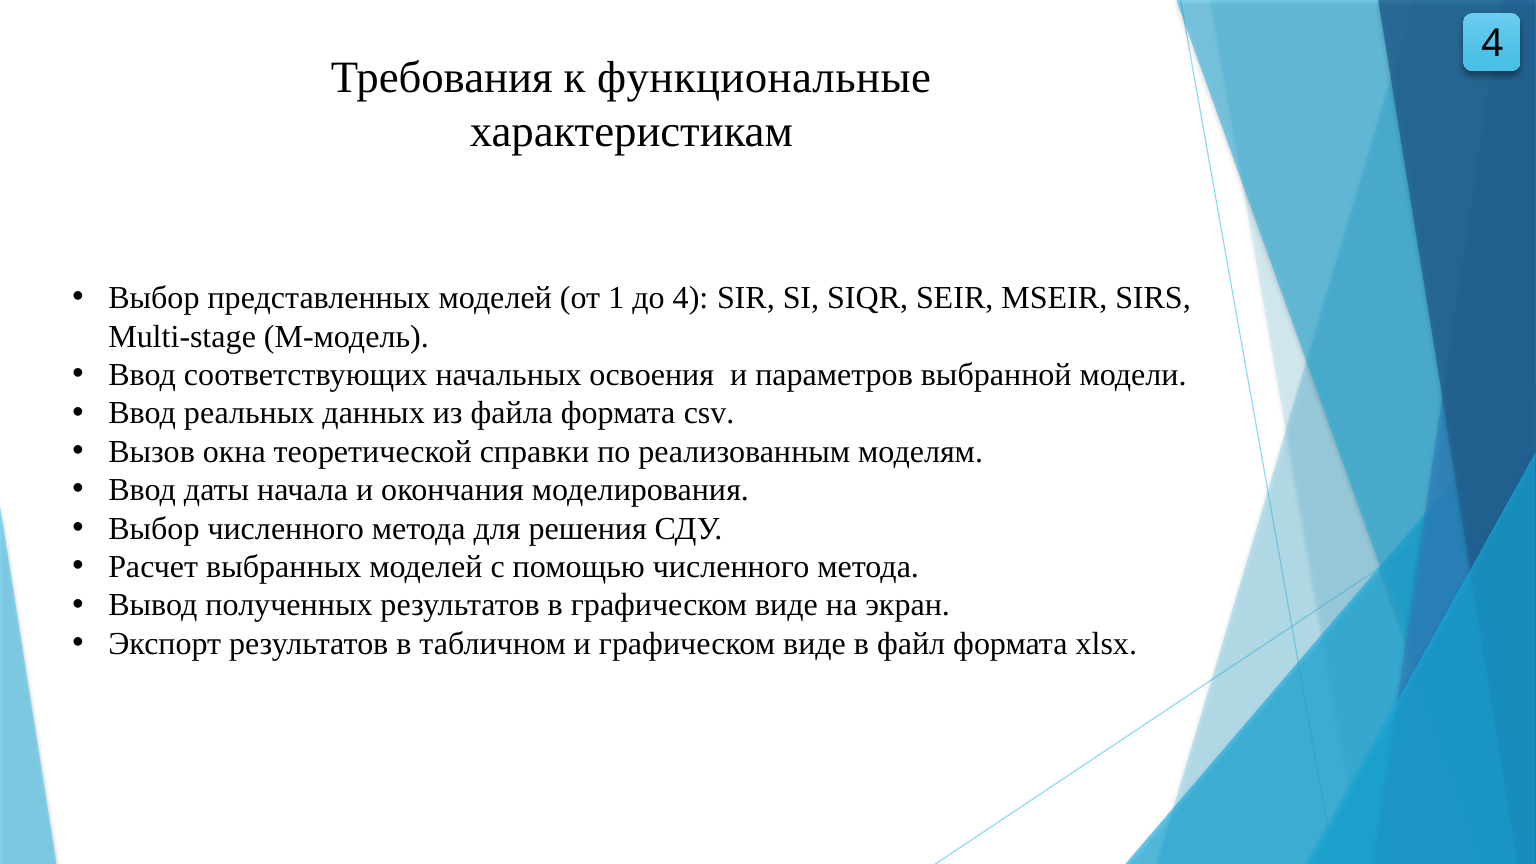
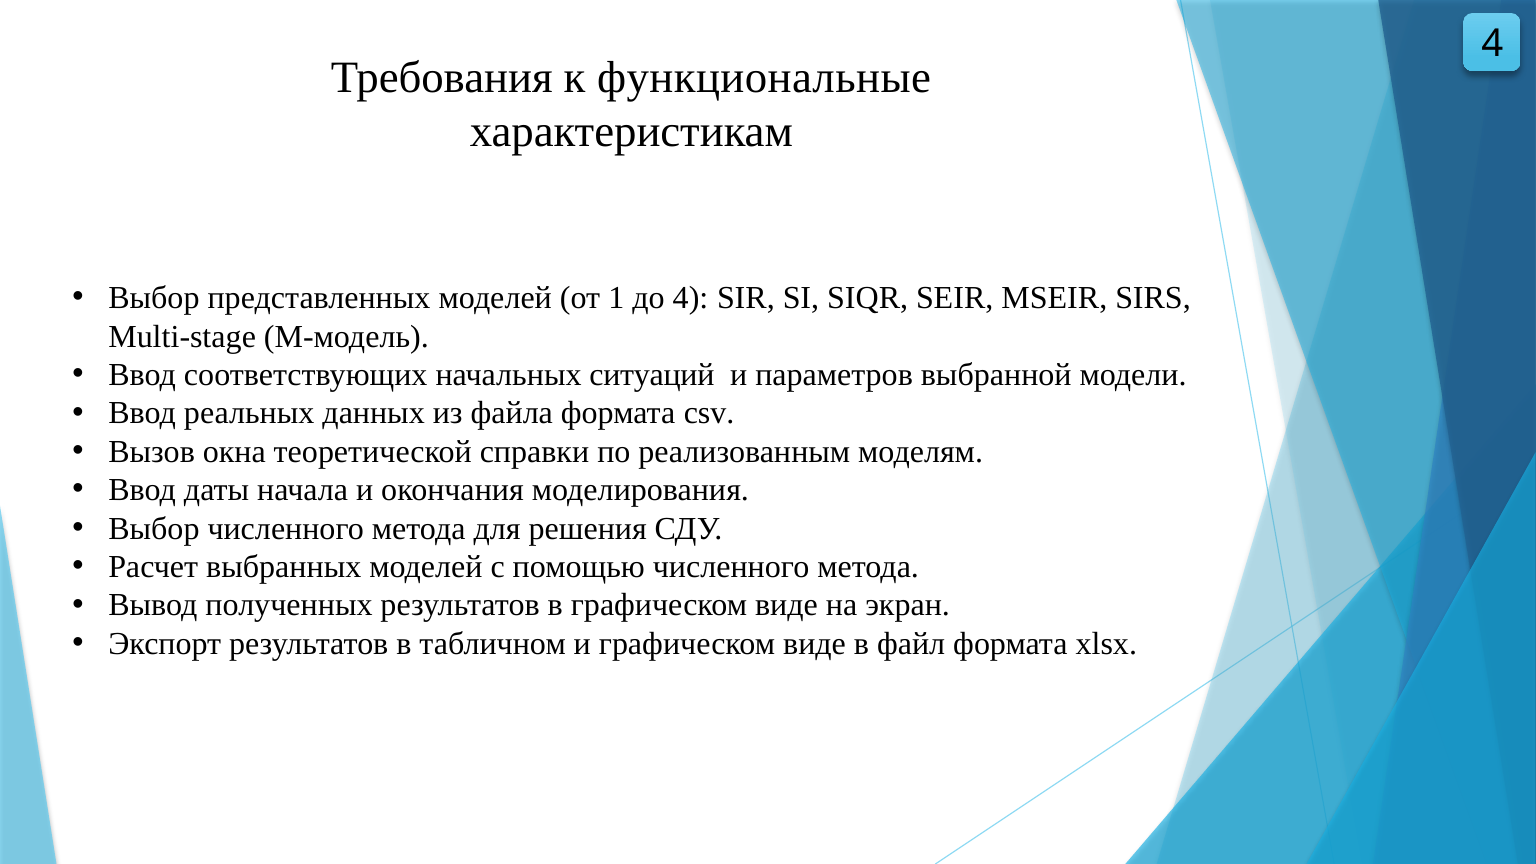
освоения: освоения -> ситуаций (652, 375)
